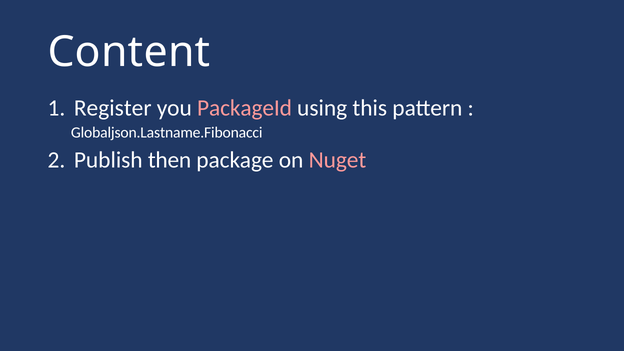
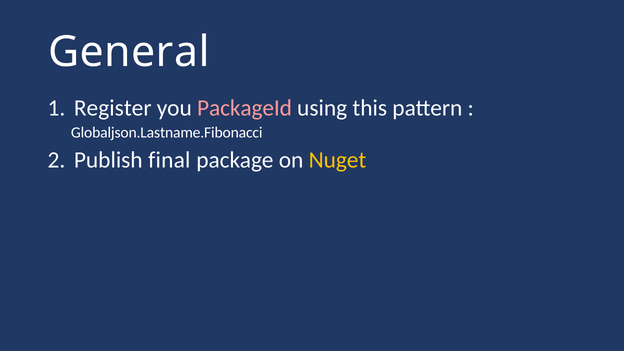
Content: Content -> General (129, 52)
then: then -> final (169, 160)
Nuget colour: pink -> yellow (337, 160)
